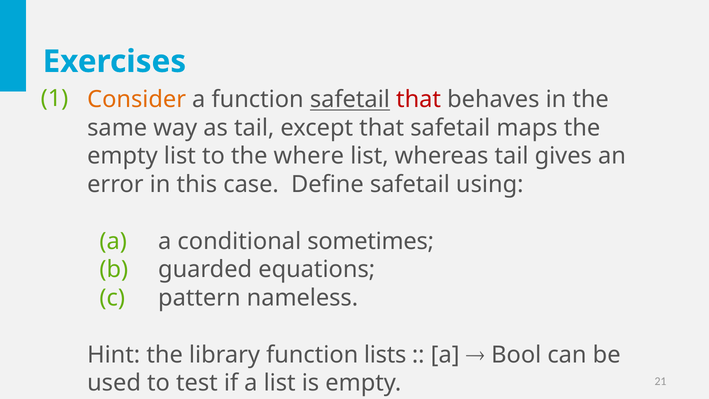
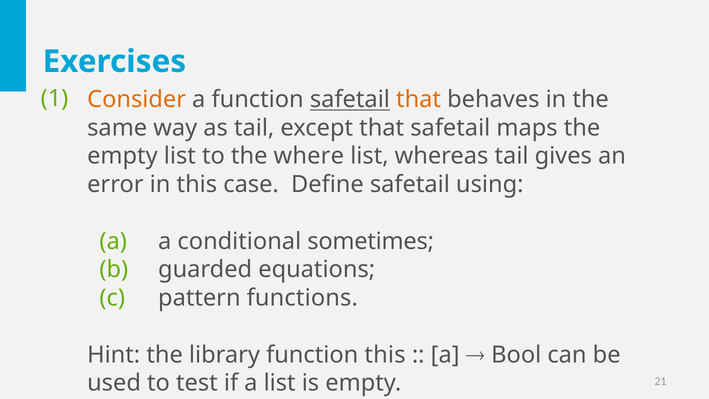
that colour: red -> orange (419, 99)
nameless: nameless -> functions (302, 298)
function lists: lists -> this (385, 355)
